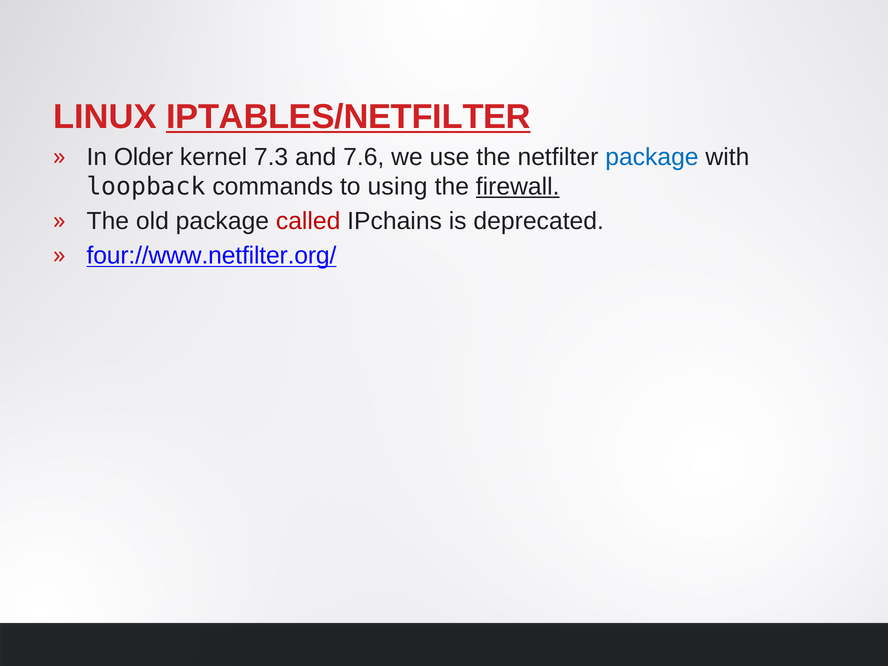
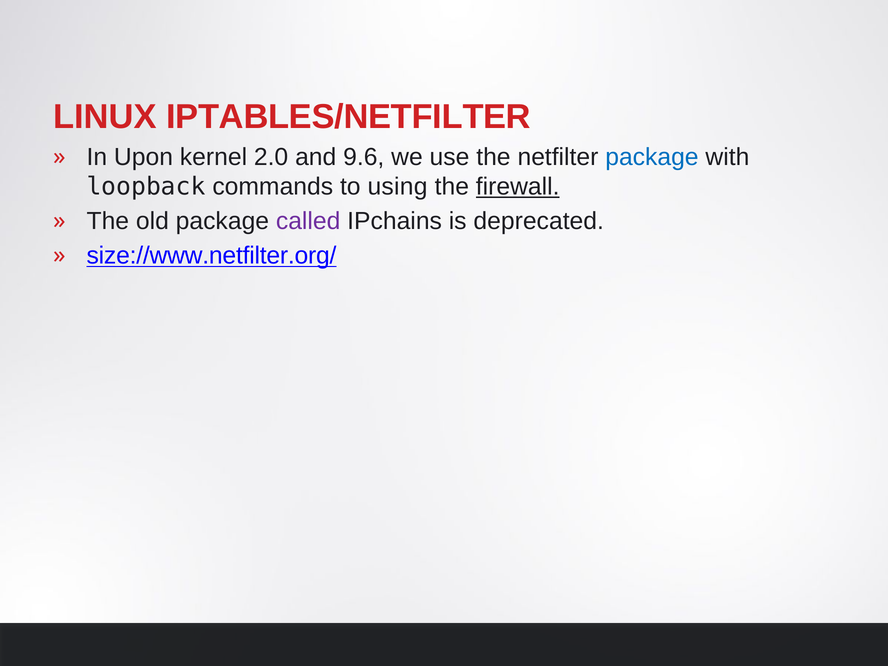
IPTABLES/NETFILTER underline: present -> none (349, 117)
Older: Older -> Upon (143, 157)
7.3: 7.3 -> 2.0 (271, 157)
7.6: 7.6 -> 9.6 (364, 157)
called colour: red -> purple (308, 221)
four://www.netfilter.org/: four://www.netfilter.org/ -> size://www.netfilter.org/ (212, 256)
